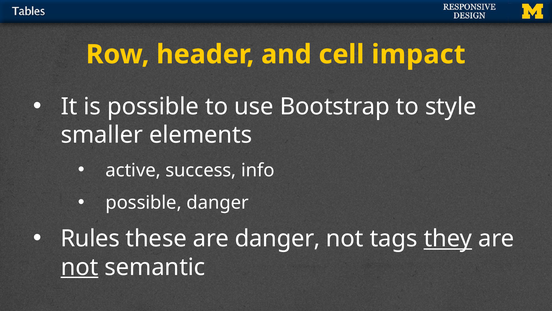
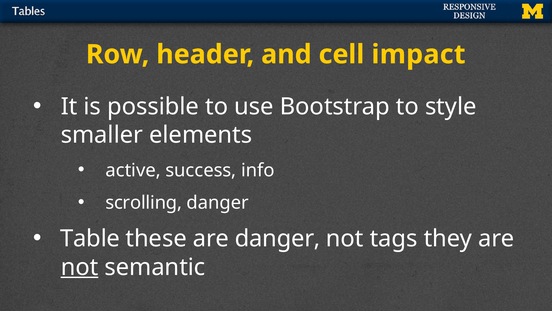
possible: possible -> scrolling (144, 202)
Rules: Rules -> Table (90, 238)
they underline: present -> none (448, 238)
